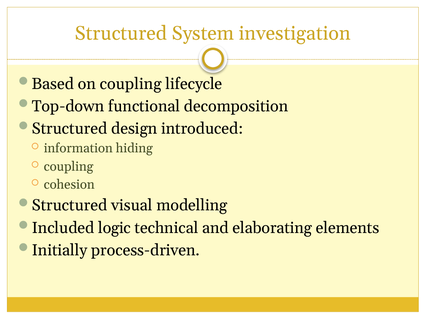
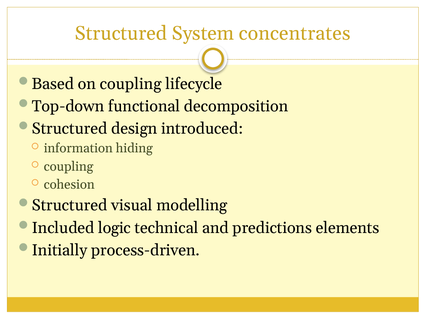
investigation: investigation -> concentrates (295, 34)
elaborating: elaborating -> predictions (272, 228)
